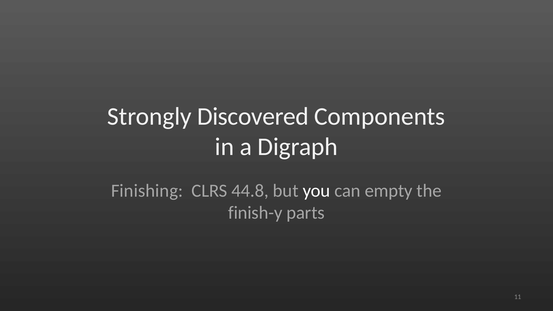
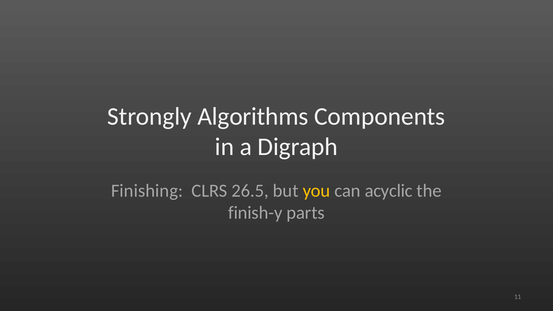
Discovered: Discovered -> Algorithms (253, 117)
44.8: 44.8 -> 26.5 (250, 191)
you colour: white -> yellow (316, 191)
empty: empty -> acyclic (389, 191)
